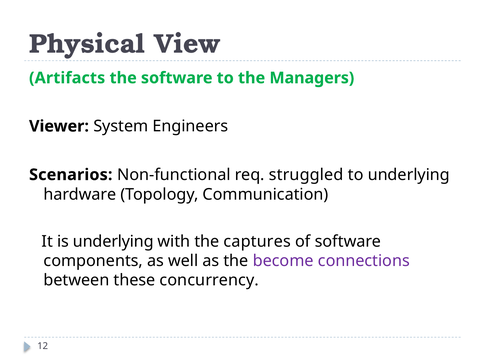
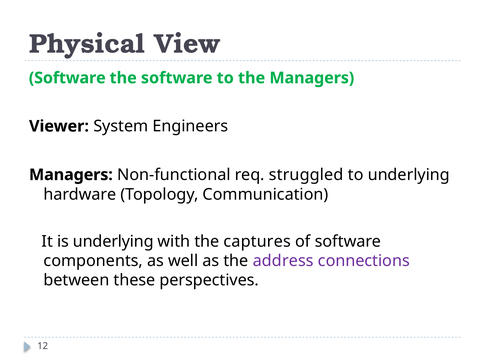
Artifacts: Artifacts -> Software (67, 78)
Scenarios: Scenarios -> Managers (71, 175)
become: become -> address (283, 261)
concurrency: concurrency -> perspectives (209, 280)
